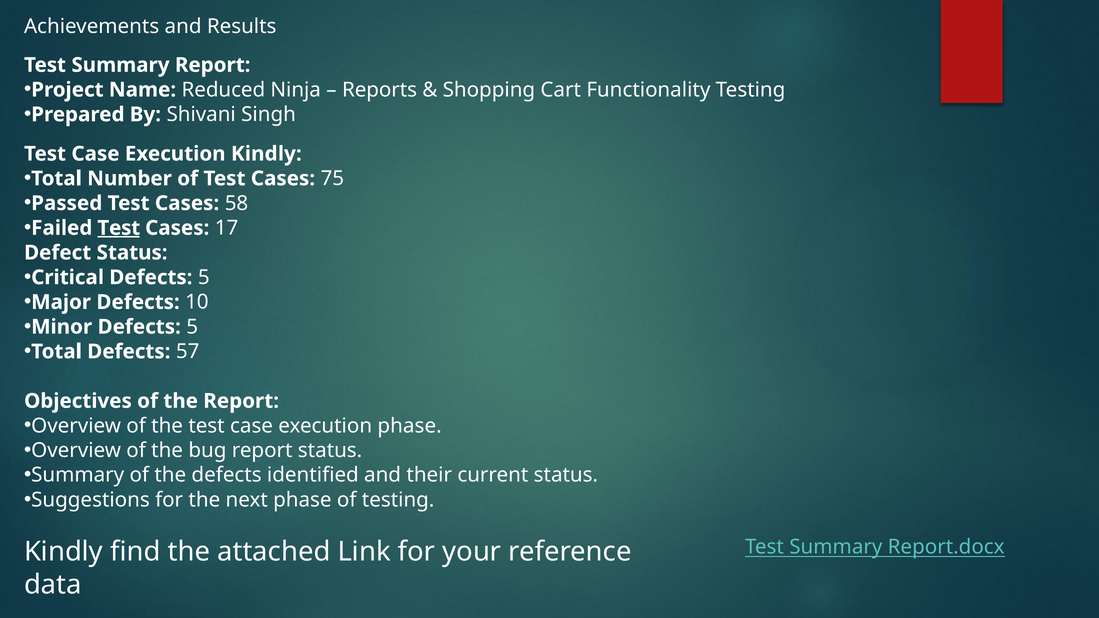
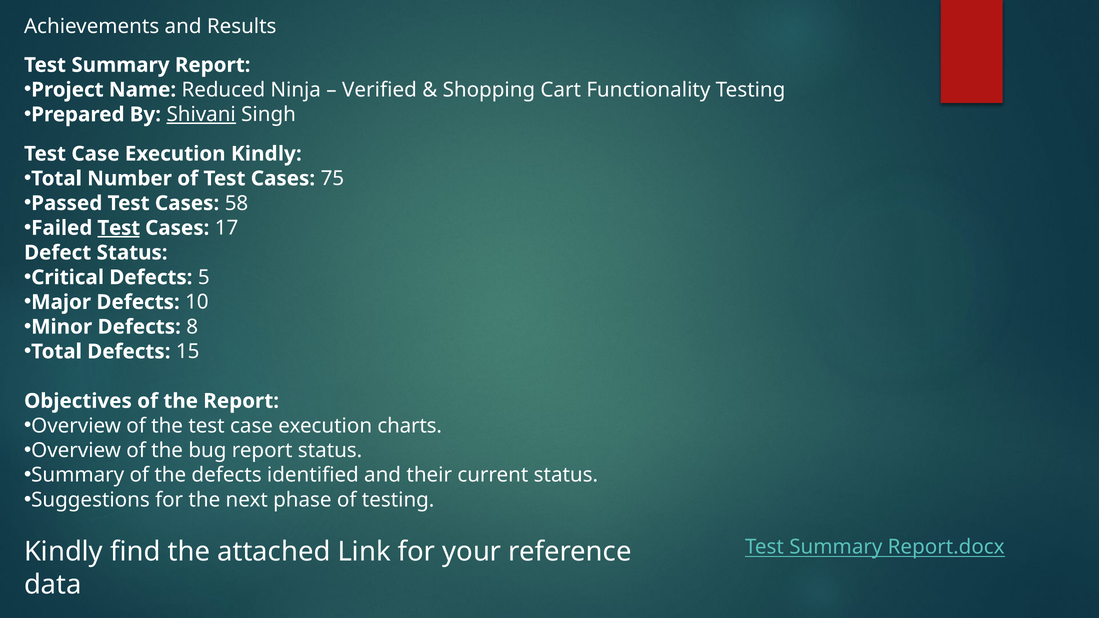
Reports: Reports -> Verified (379, 90)
Shivani underline: none -> present (201, 115)
Minor Defects 5: 5 -> 8 (192, 327)
57: 57 -> 15 (188, 352)
execution phase: phase -> charts (410, 426)
